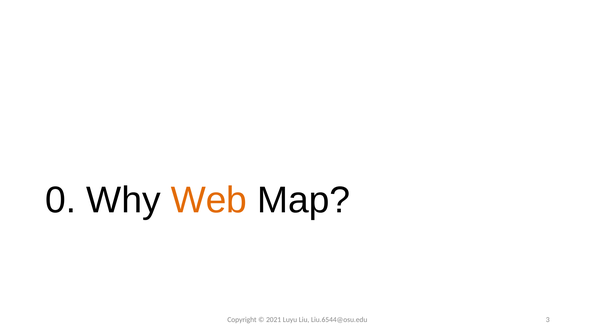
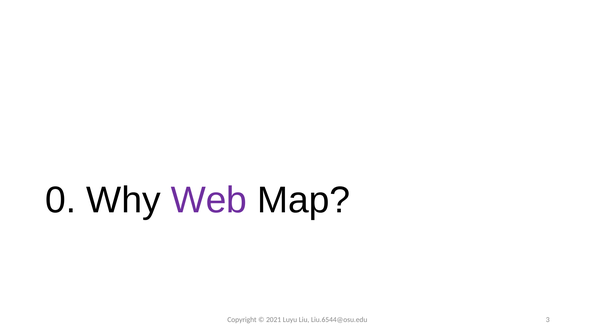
Web colour: orange -> purple (209, 200)
